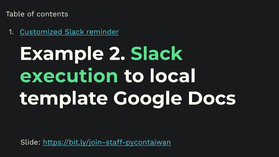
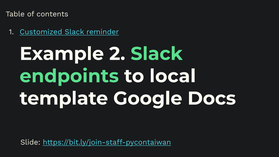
execution: execution -> endpoints (69, 76)
